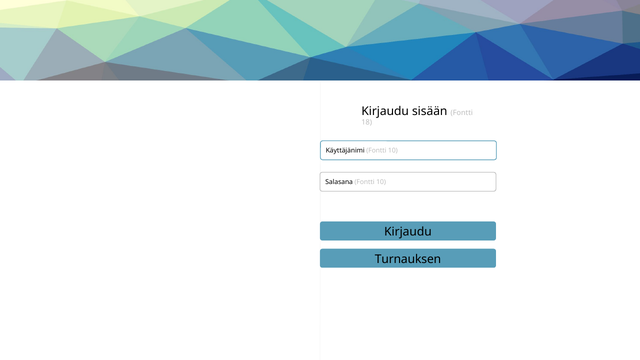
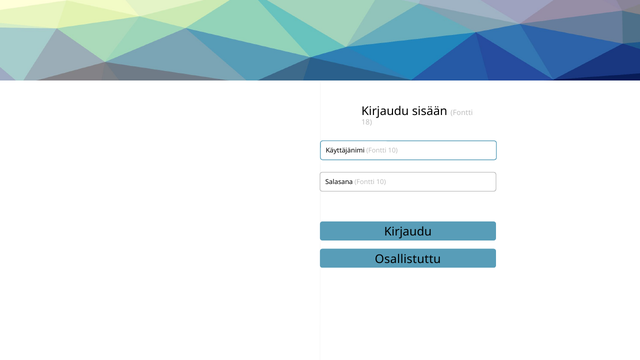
Turnauksen: Turnauksen -> Osallistuttu (408, 259)
